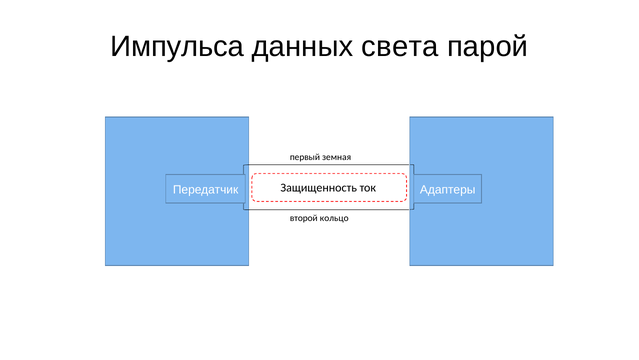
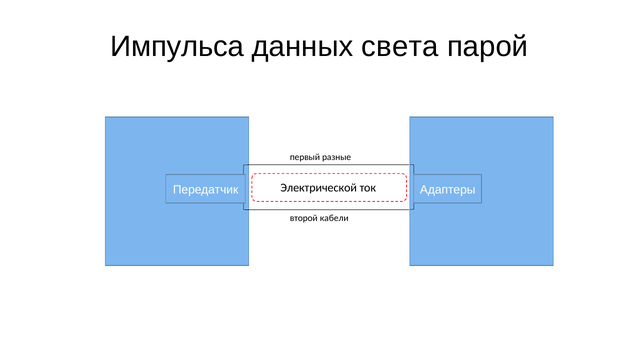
земная: земная -> разные (337, 157)
Защищенность: Защищенность -> Электрической (319, 187)
кольцо: кольцо -> кабели (334, 218)
